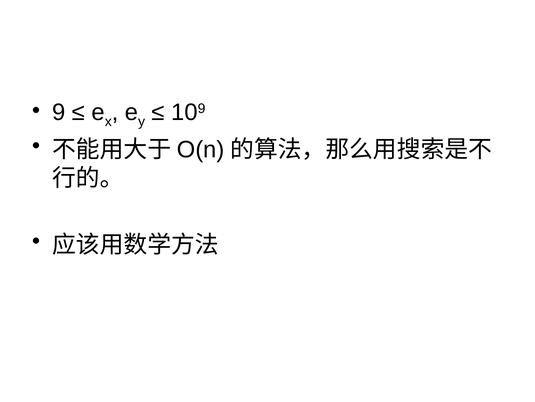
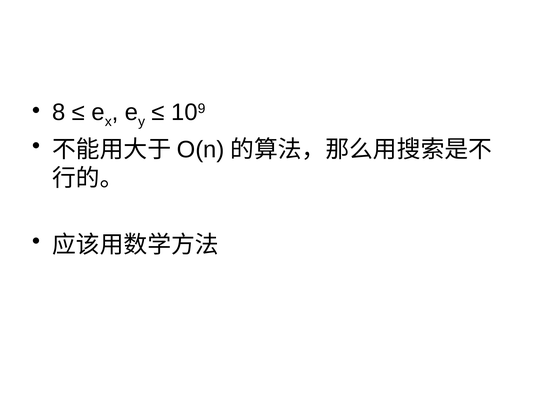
9: 9 -> 8 (59, 112)
